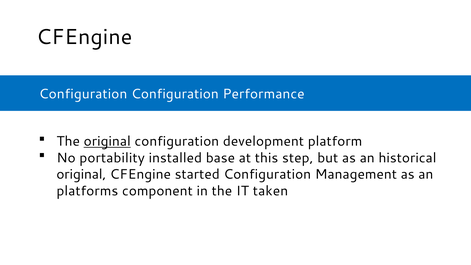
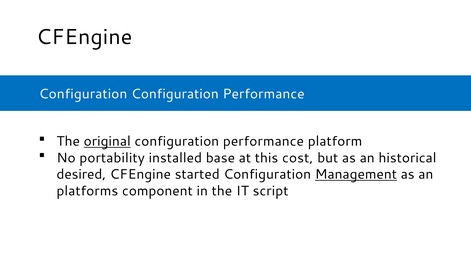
development: development -> performance (263, 141)
step: step -> cost (298, 158)
original: original -> desired (81, 174)
Management underline: none -> present (356, 174)
taken: taken -> script (271, 191)
